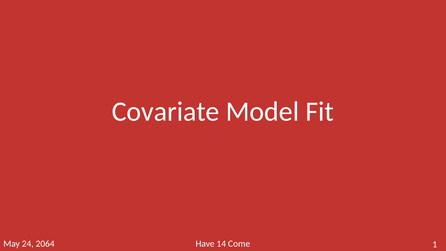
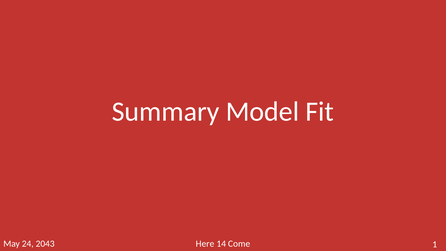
Covariate: Covariate -> Summary (166, 111)
2064: 2064 -> 2043 (45, 243)
Have: Have -> Here (205, 244)
